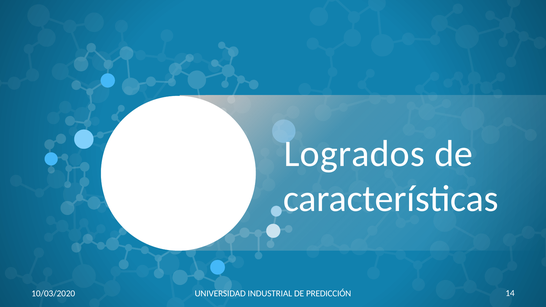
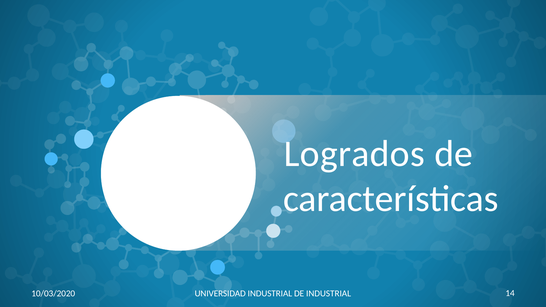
DE PREDICCIÓN: PREDICCIÓN -> INDUSTRIAL (329, 293)
